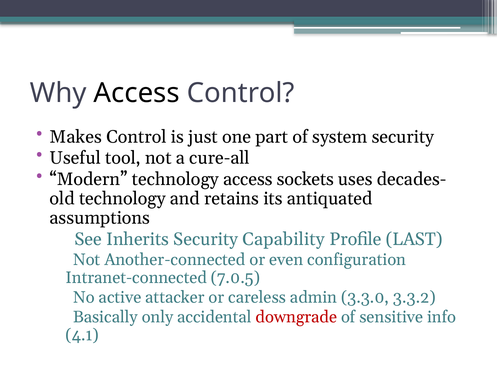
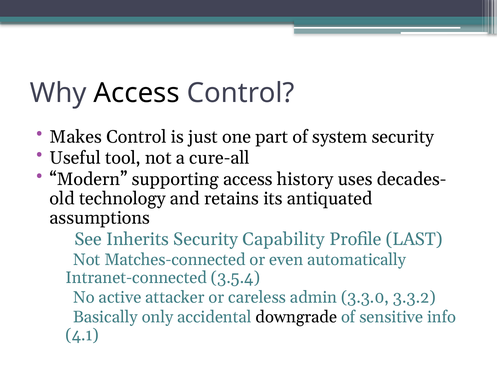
Modern technology: technology -> supporting (175, 179)
sockets: sockets -> history (305, 179)
Another-connected: Another-connected -> Matches-connected (175, 259)
configuration: configuration -> automatically (357, 259)
7.0.5: 7.0.5 -> 3.5.4 (235, 277)
downgrade colour: red -> black (296, 317)
